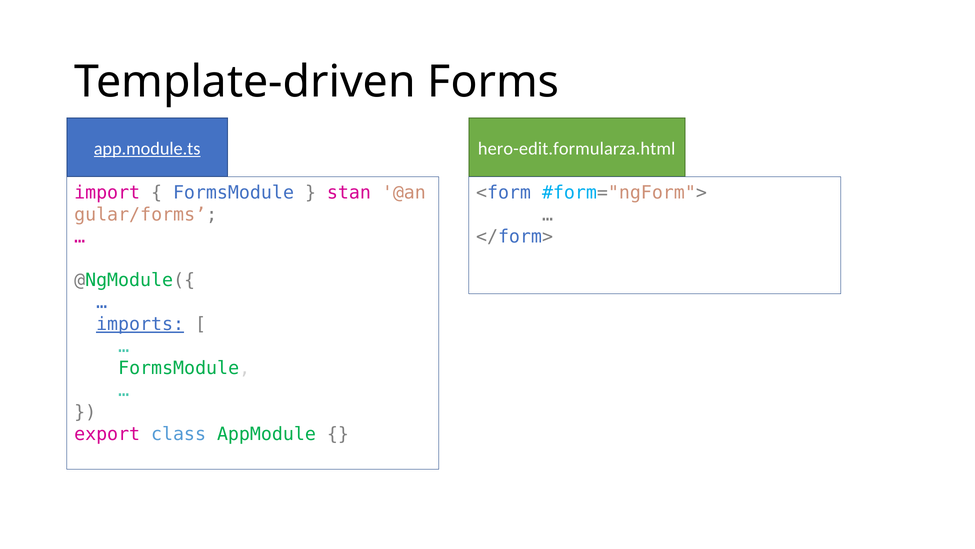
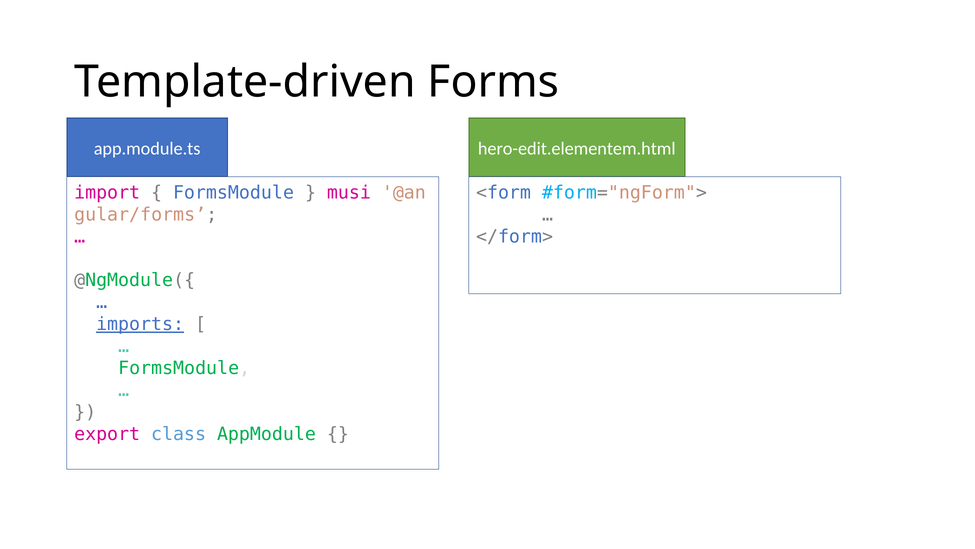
app.module.ts underline: present -> none (147, 148)
hero-edit.formularza.html: hero-edit.formularza.html -> hero-edit.elementem.html (577, 148)
stan: stan -> musi (349, 192)
